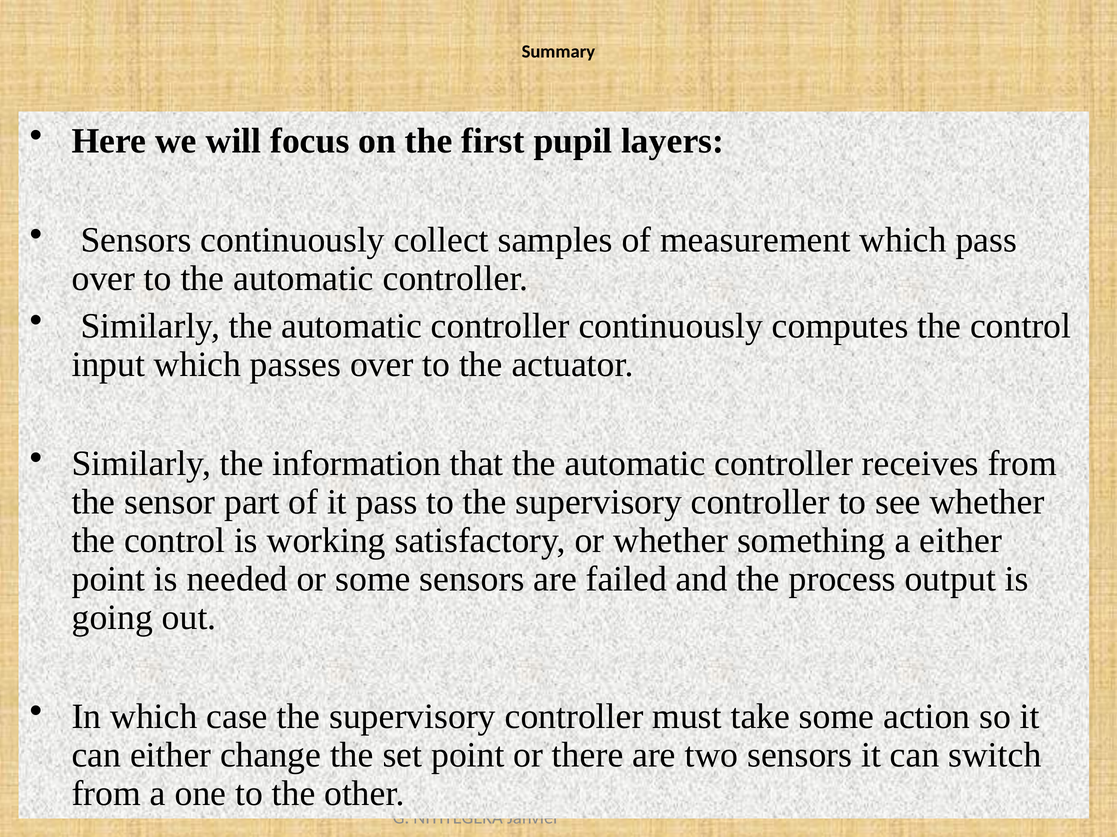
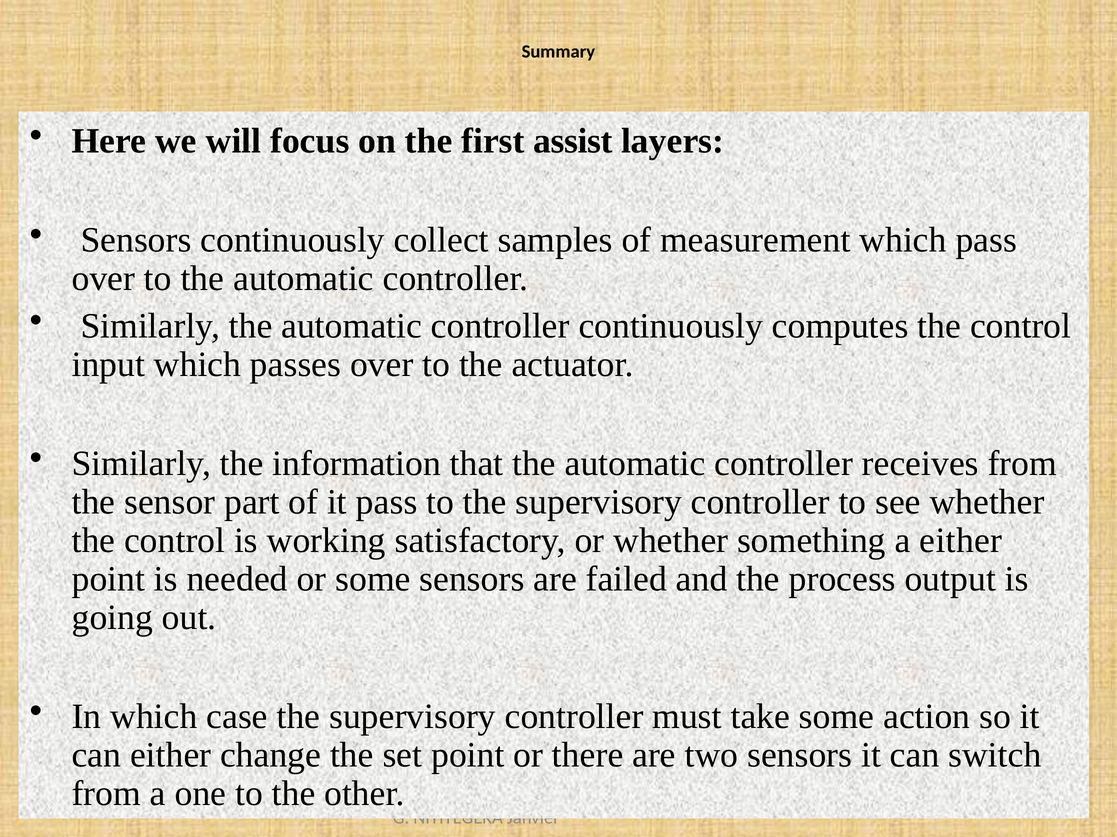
pupil: pupil -> assist (573, 141)
